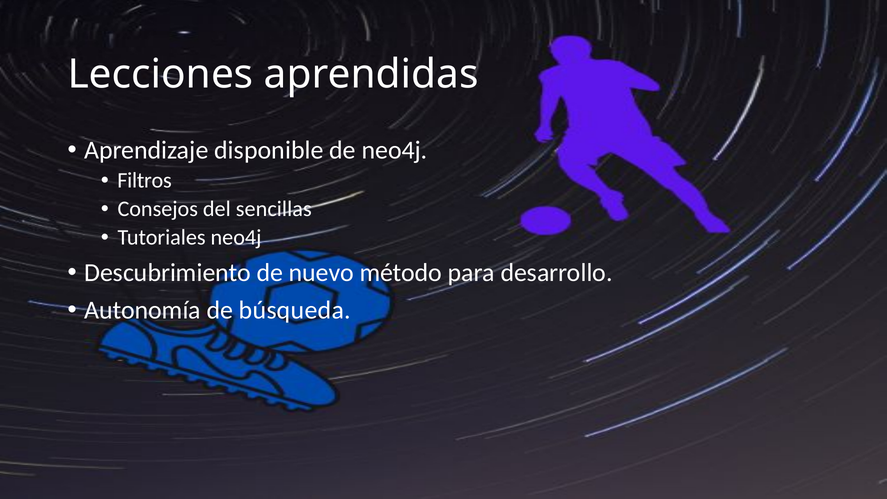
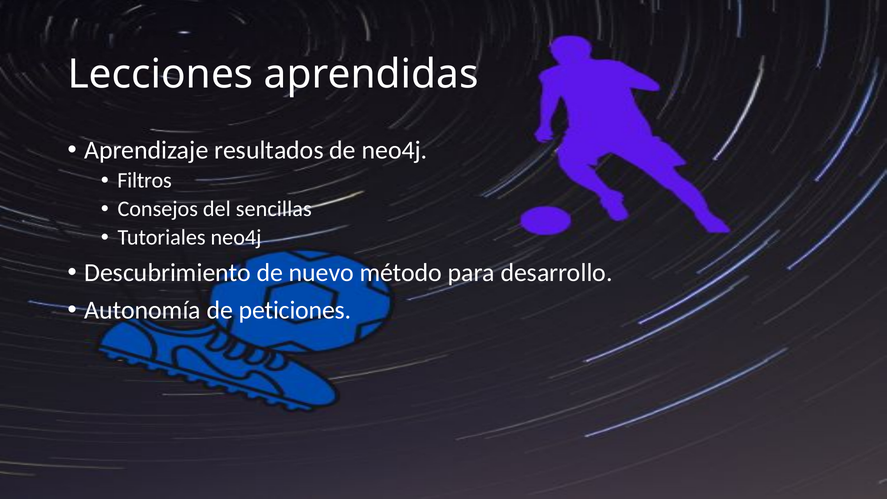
disponible: disponible -> resultados (269, 150)
búsqueda: búsqueda -> peticiones (295, 310)
